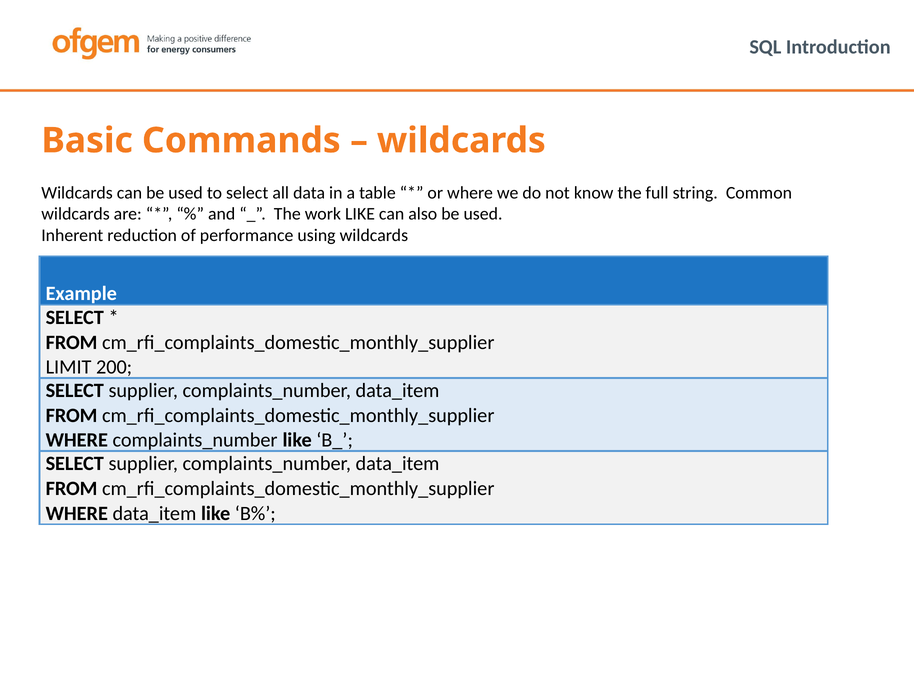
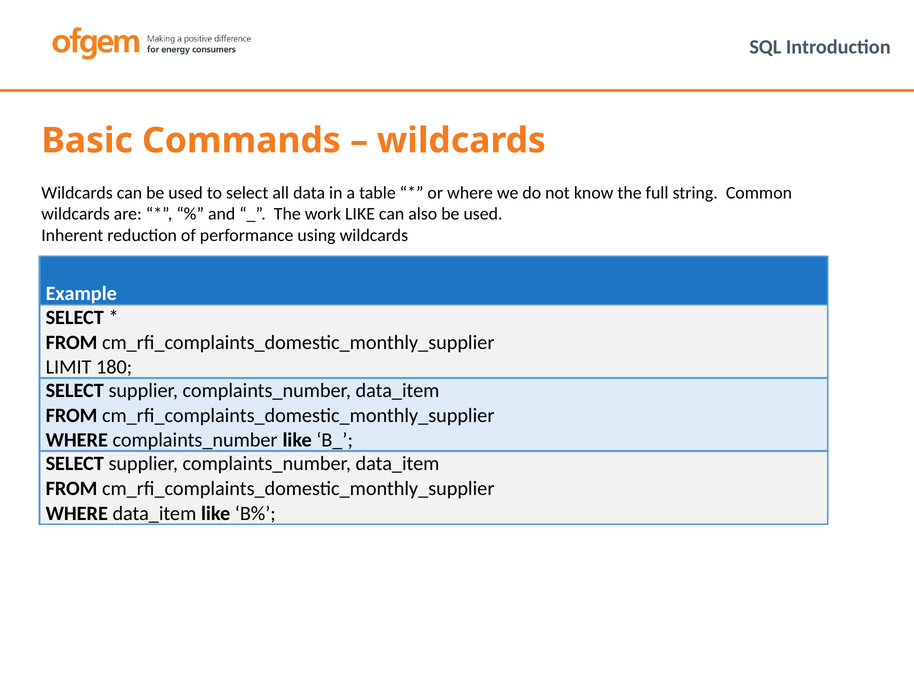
200: 200 -> 180 (114, 367)
